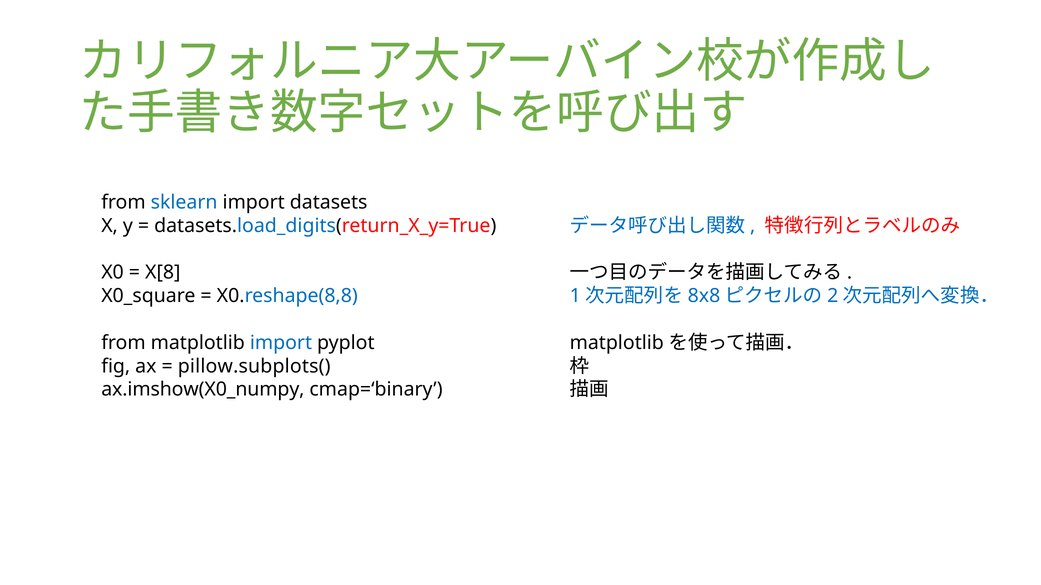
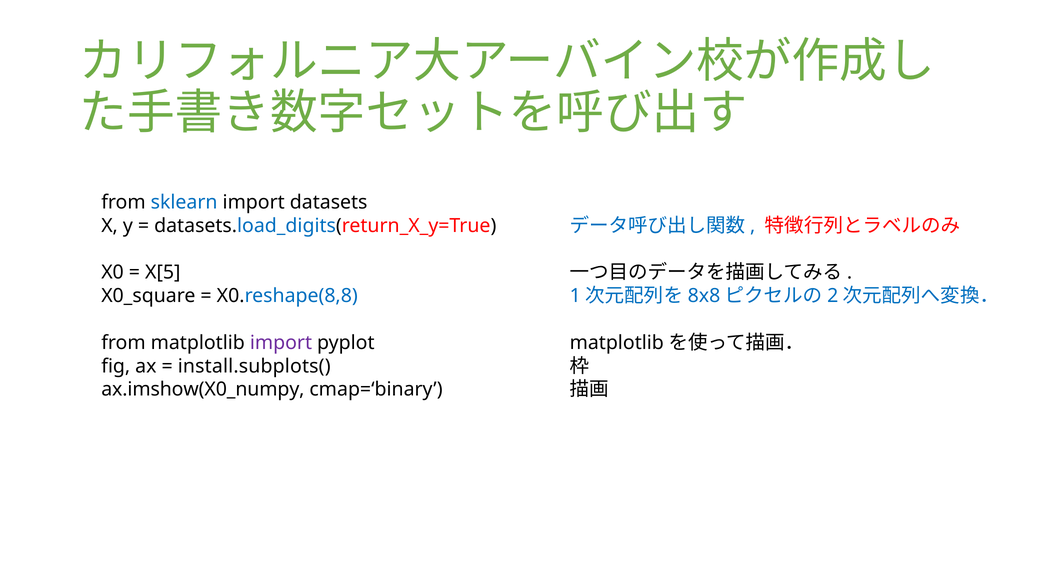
X[8: X[8 -> X[5 (163, 273)
import colour: blue -> purple (281, 343)
pillow.subplots(: pillow.subplots( -> install.subplots( (254, 366)
